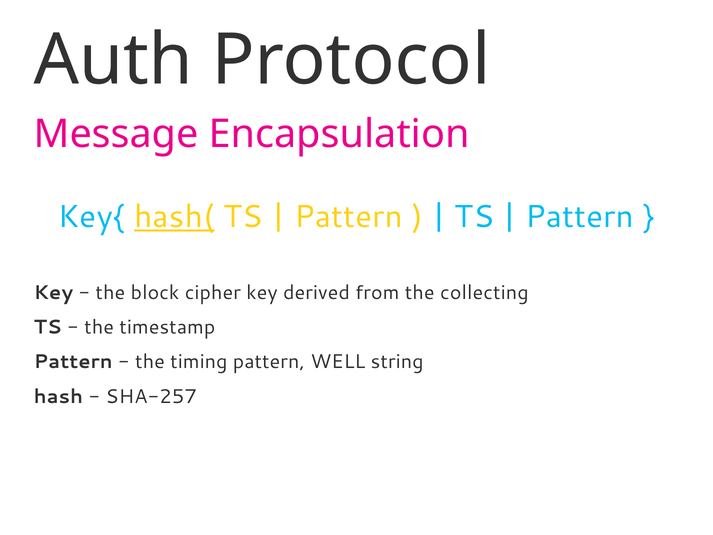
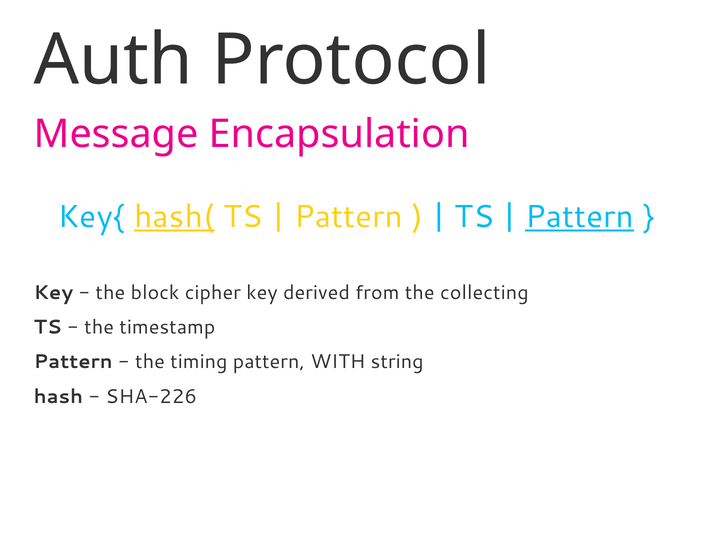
Pattern underline: none -> present (580, 217)
WELL: WELL -> WITH (338, 362)
SHA-257: SHA-257 -> SHA-226 (151, 396)
